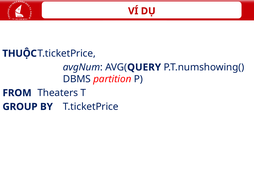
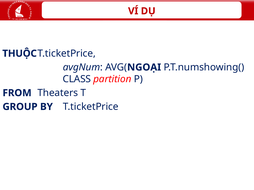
QUERY: QUERY -> NGOẠI (144, 67)
DBMS: DBMS -> CLASS (77, 79)
